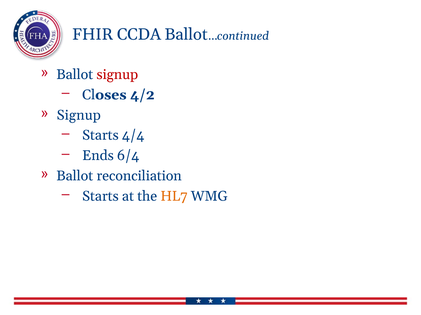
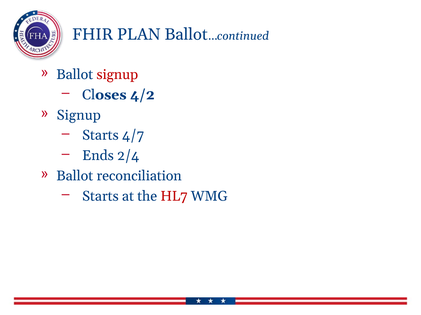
CCDA: CCDA -> PLAN (139, 34)
4/4: 4/4 -> 4/7 (133, 136)
6/4: 6/4 -> 2/4 (128, 156)
HL7 colour: orange -> red (174, 197)
